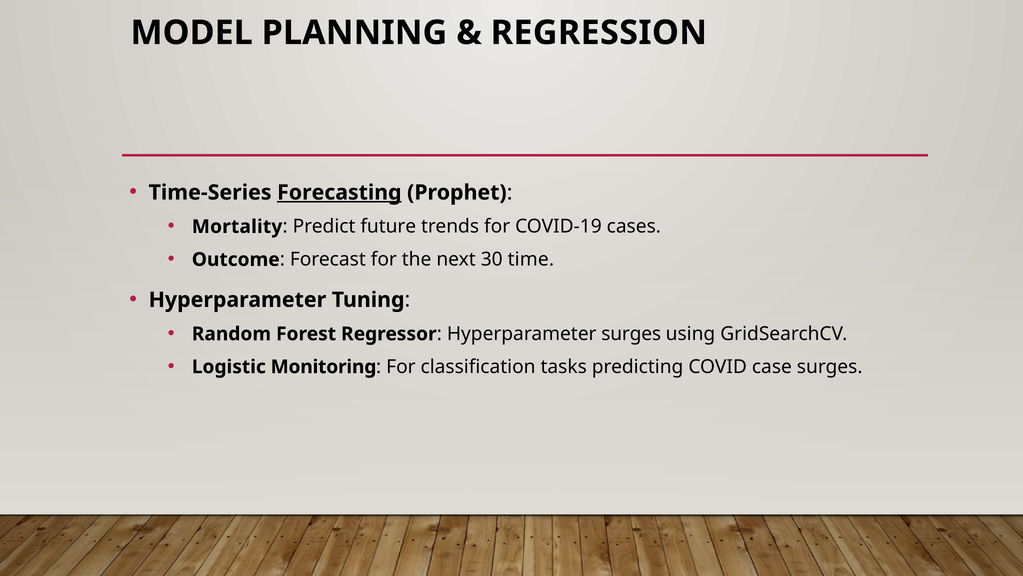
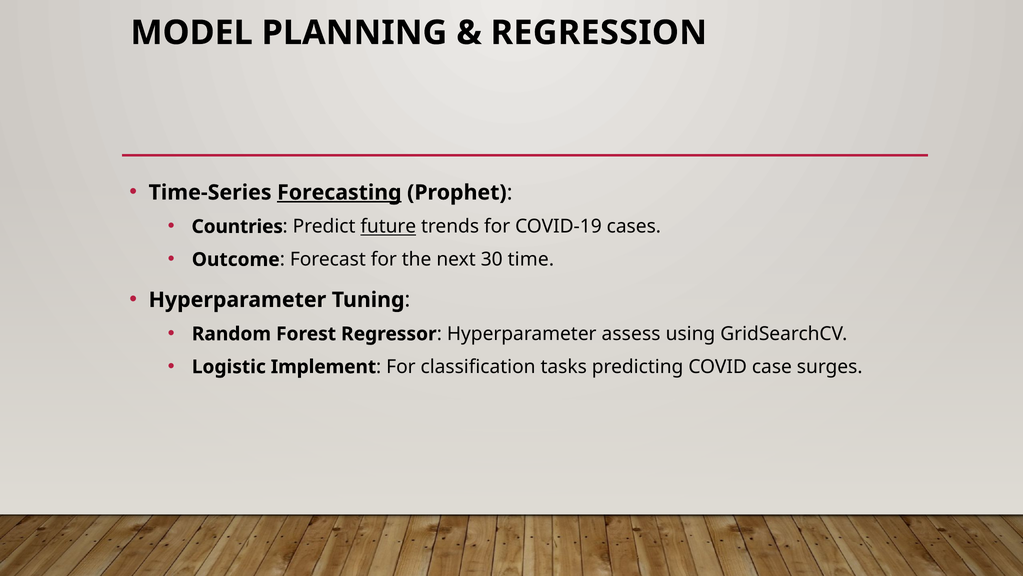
Mortality: Mortality -> Countries (237, 226)
future underline: none -> present (388, 226)
Hyperparameter surges: surges -> assess (631, 334)
Monitoring: Monitoring -> Implement (323, 367)
